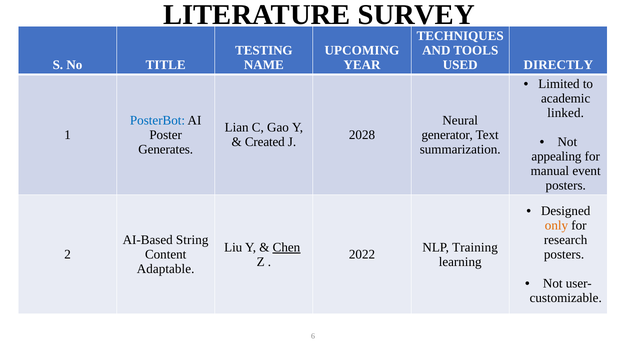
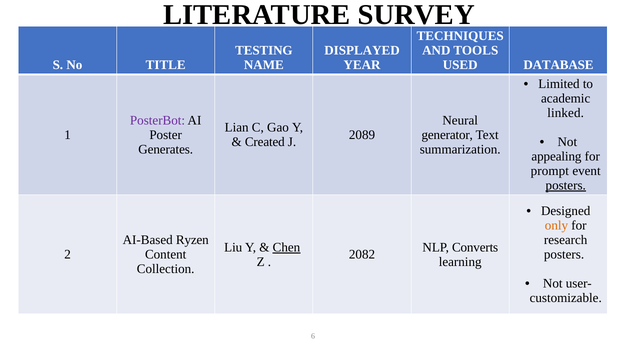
UPCOMING: UPCOMING -> DISPLAYED (362, 50)
DIRECTLY: DIRECTLY -> DATABASE (558, 65)
PosterBot colour: blue -> purple (158, 120)
2028: 2028 -> 2089 (362, 135)
manual: manual -> prompt (550, 171)
posters underline: none -> present (566, 185)
String: String -> Ryzen (192, 240)
Training: Training -> Converts (475, 247)
2022: 2022 -> 2082 (362, 255)
Adaptable: Adaptable -> Collection (166, 269)
